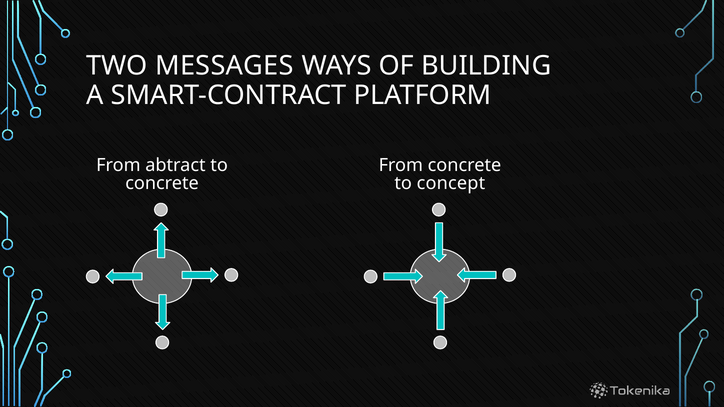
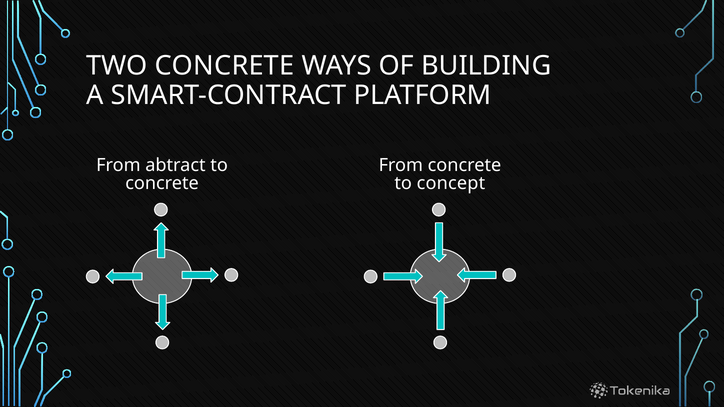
TWO MESSAGES: MESSAGES -> CONCRETE (224, 66)
